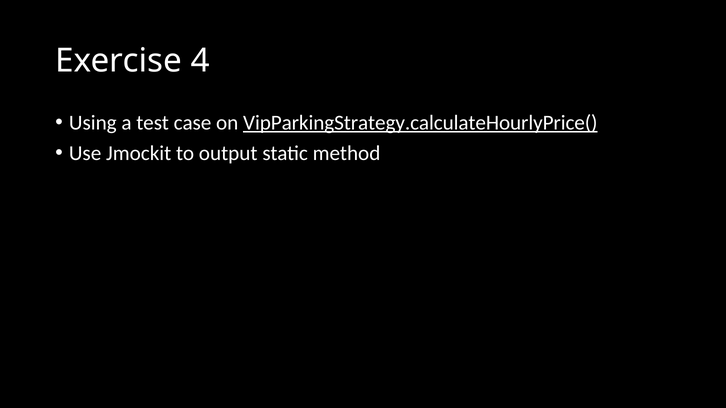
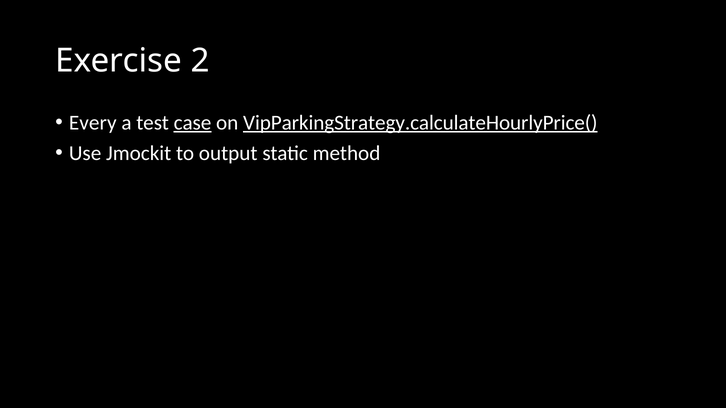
4: 4 -> 2 (200, 61)
Using: Using -> Every (93, 123)
case underline: none -> present (192, 123)
